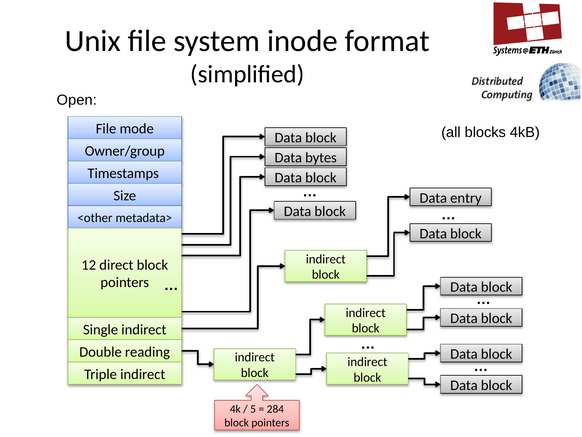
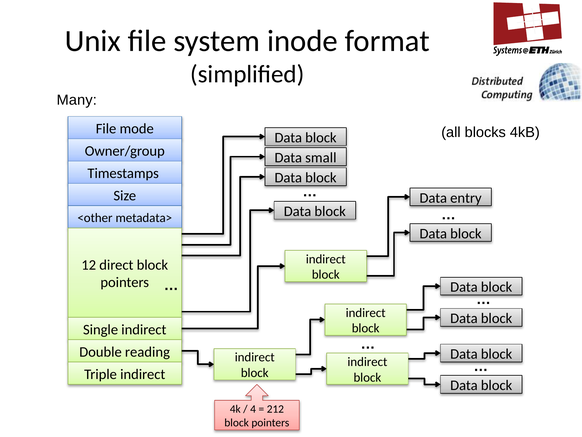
Open: Open -> Many (77, 100)
bytes: bytes -> small (321, 158)
5: 5 -> 4 (253, 409)
284: 284 -> 212 (275, 409)
